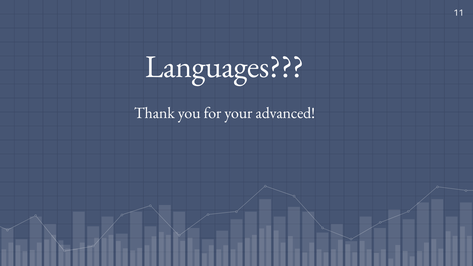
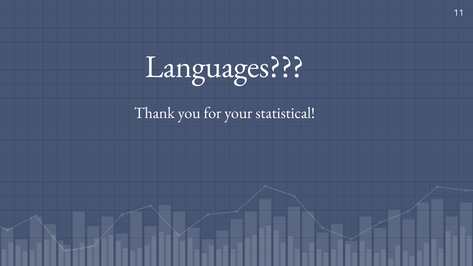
advanced: advanced -> statistical (285, 113)
